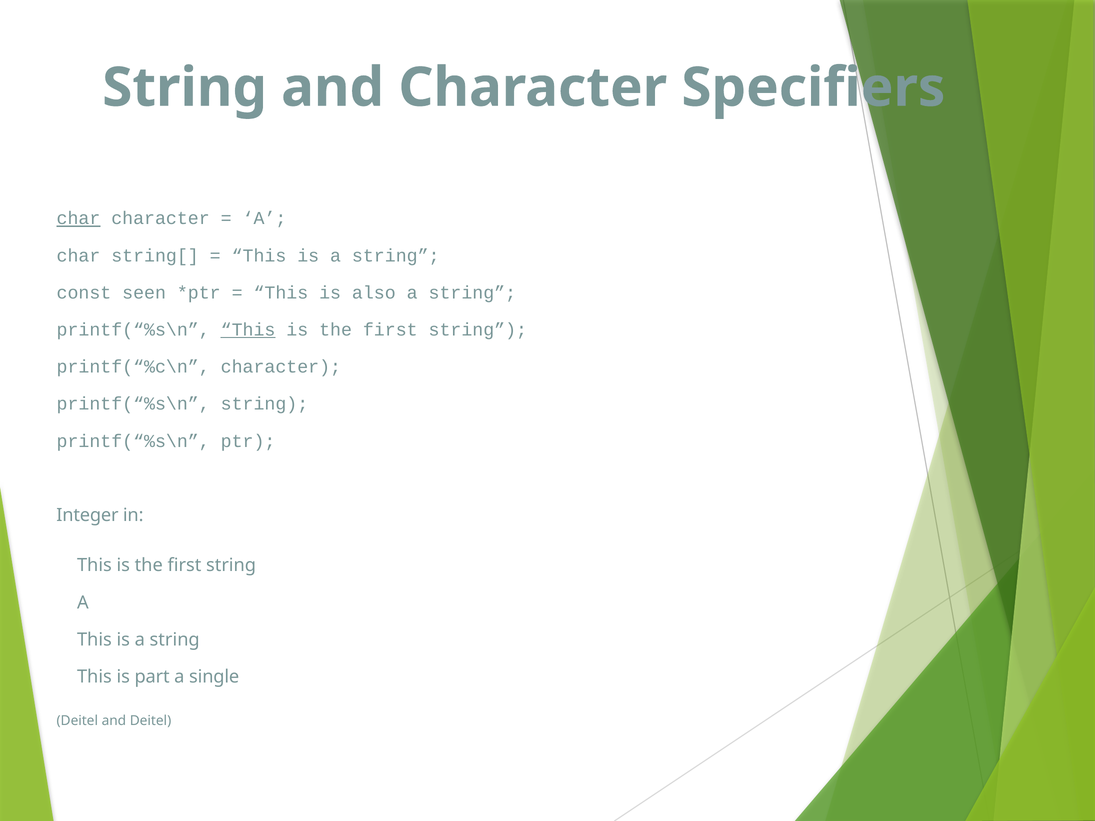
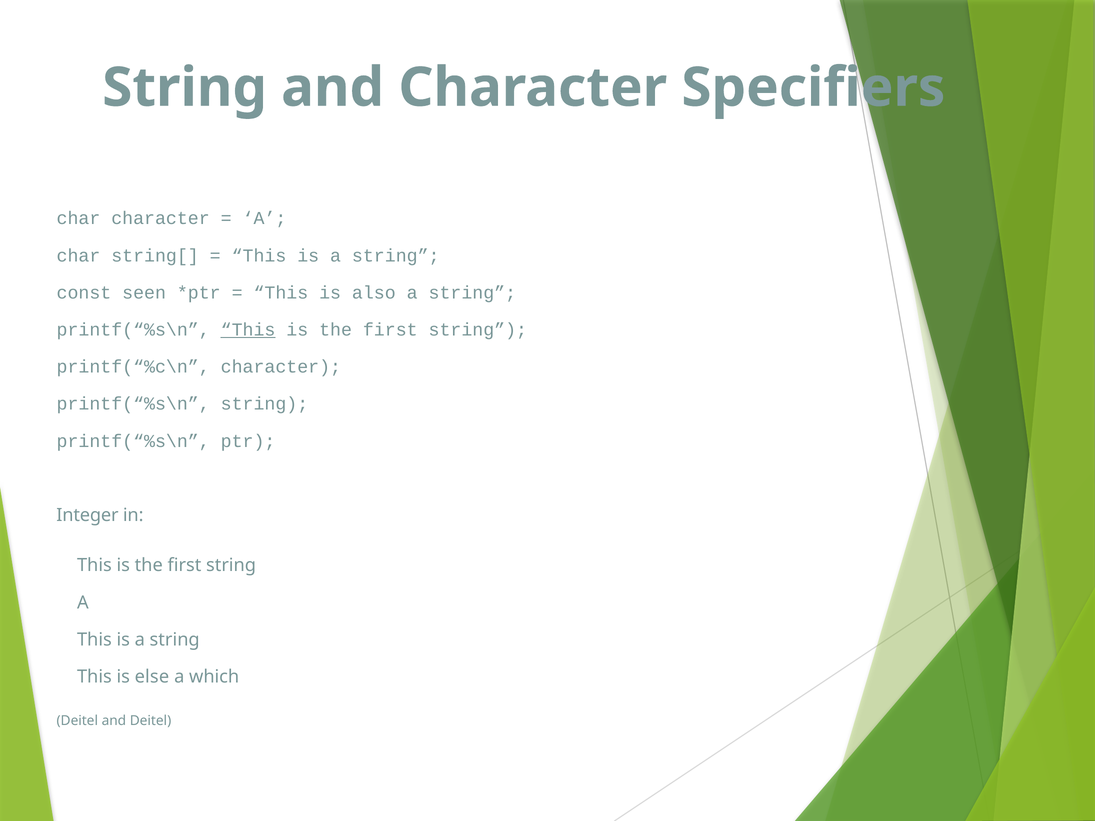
char underline: present -> none (78, 218)
part: part -> else (152, 677)
single: single -> which (214, 677)
